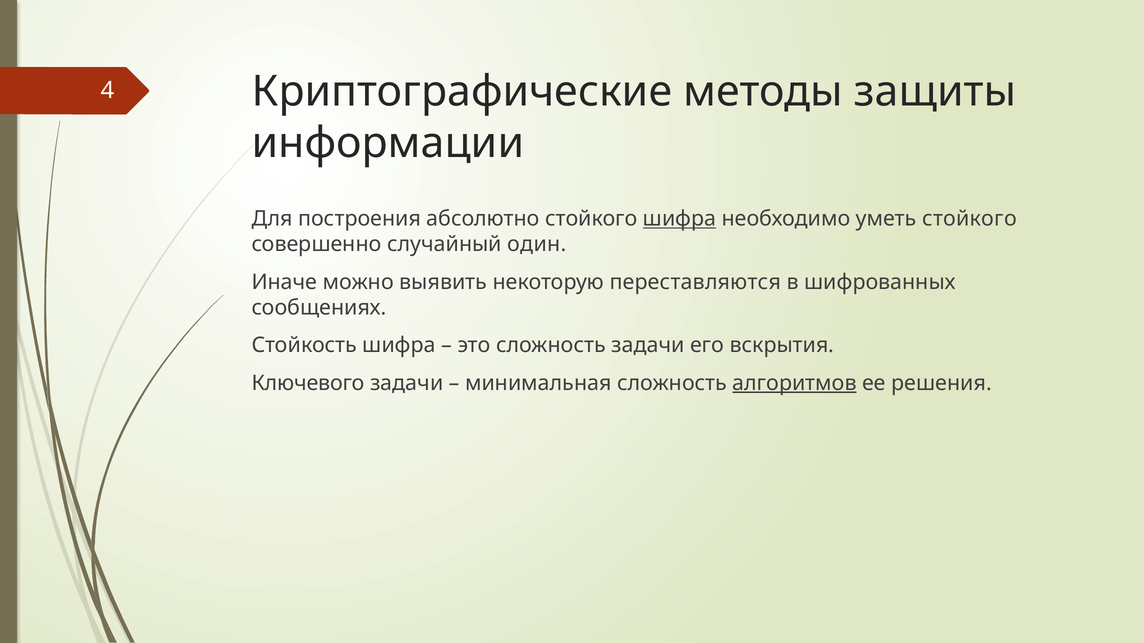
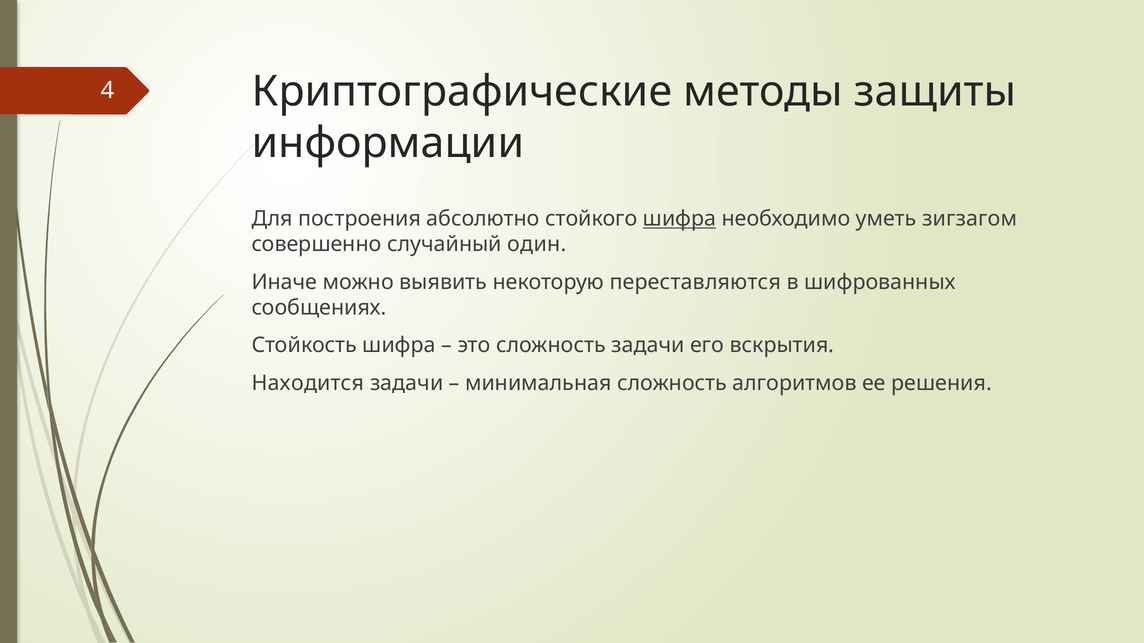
уметь стойкого: стойкого -> зигзагом (970, 219)
Ключевого: Ключевого -> Находится (308, 383)
алгоритмов underline: present -> none (795, 383)
